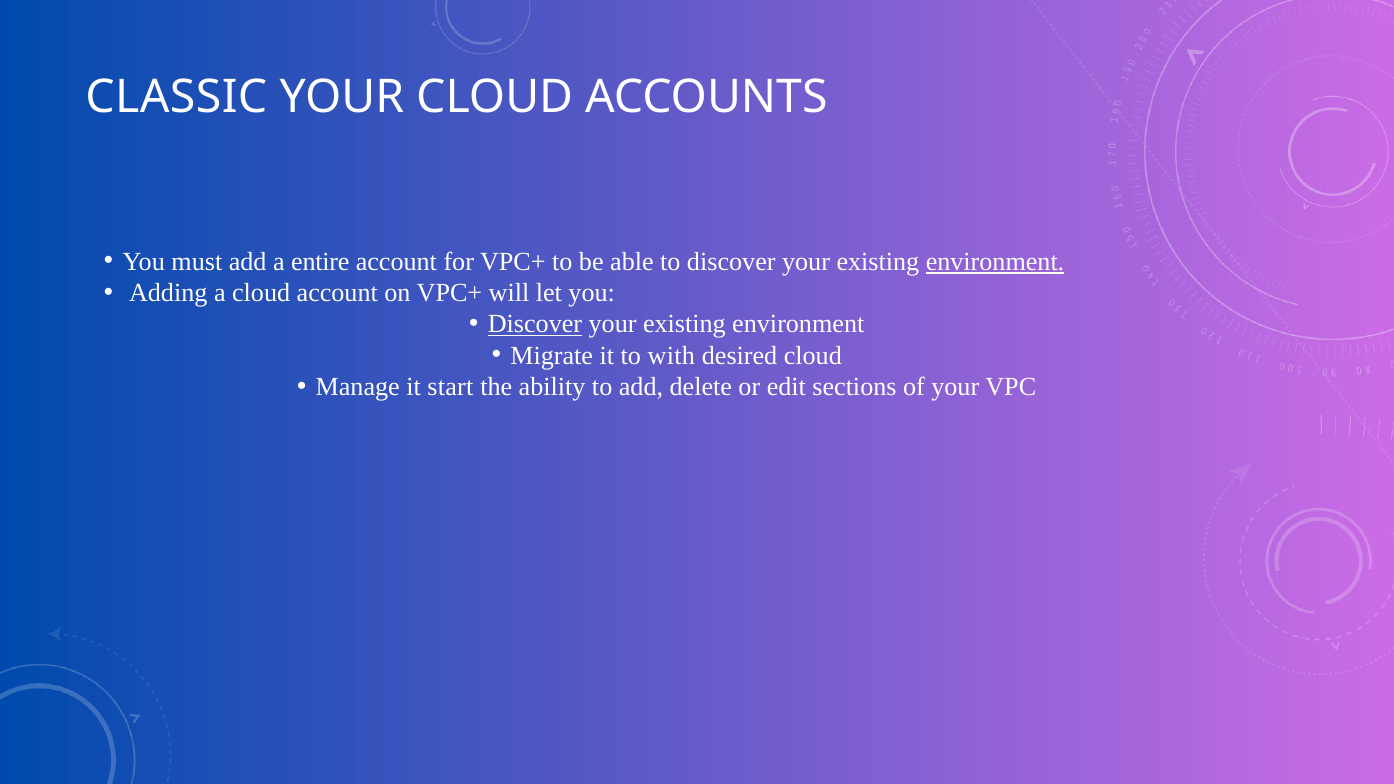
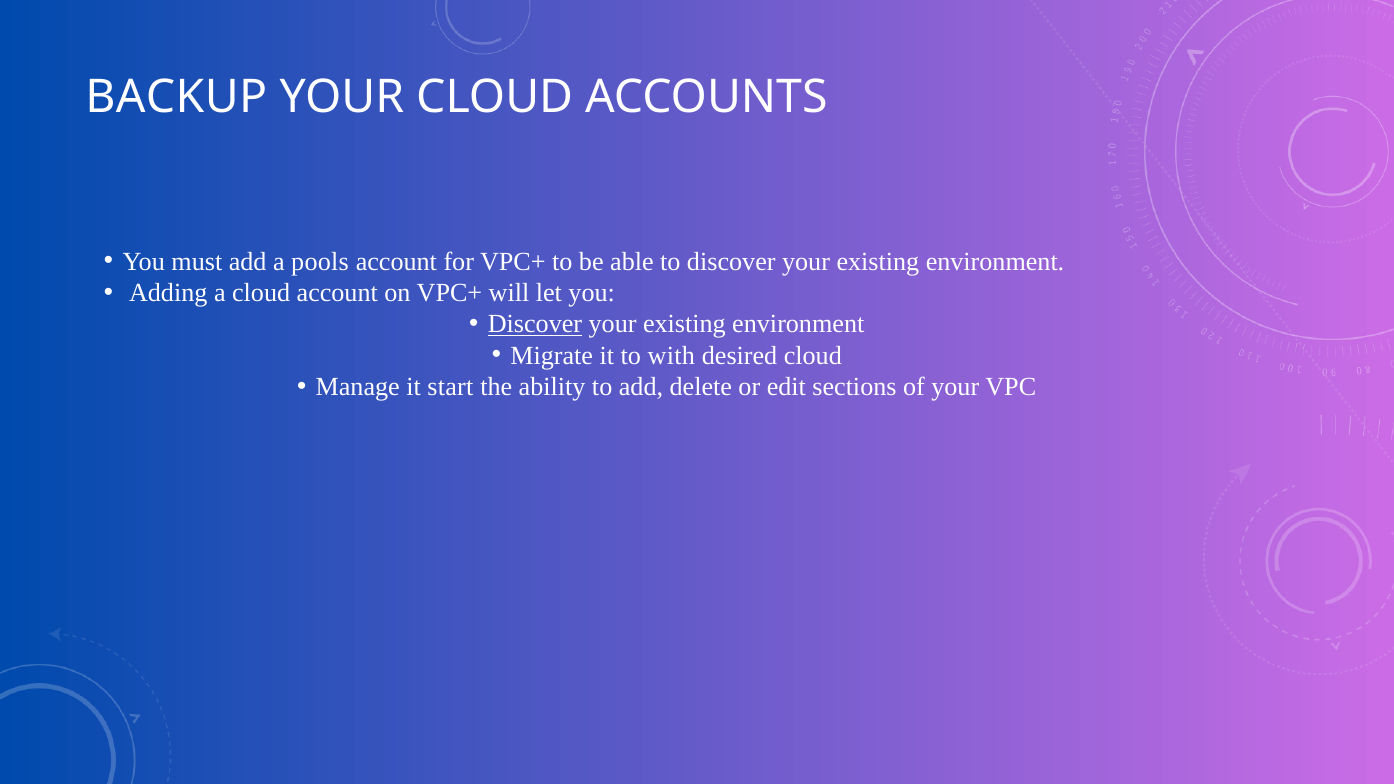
CLASSIC: CLASSIC -> BACKUP (176, 97)
entire: entire -> pools (320, 262)
environment underline: present -> none (995, 262)
